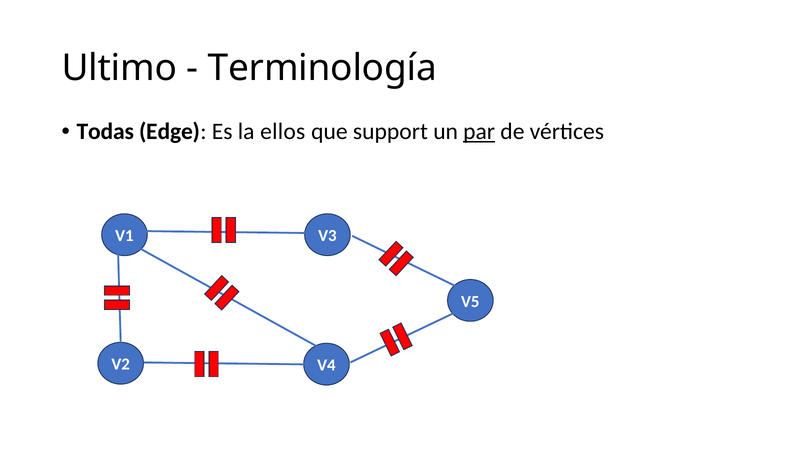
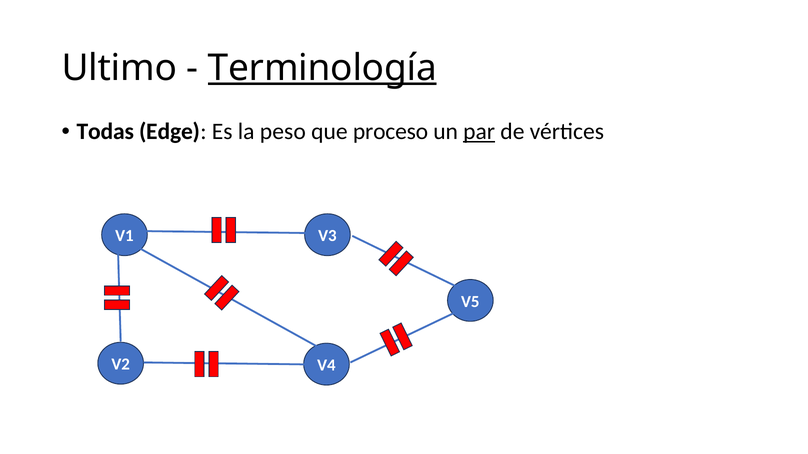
Terminología underline: none -> present (322, 68)
ellos: ellos -> peso (283, 132)
support: support -> proceso (391, 132)
